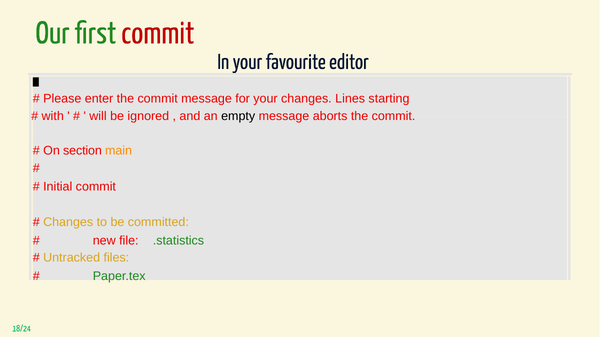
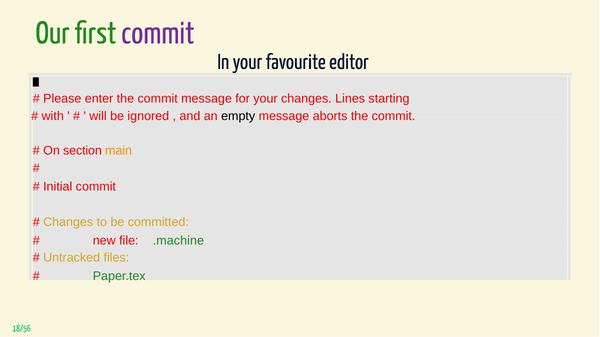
commit colour: red -> purple (158, 33)
.statistics: .statistics -> .machine (178, 241)
18/24: 18/24 -> 18/56 (22, 329)
